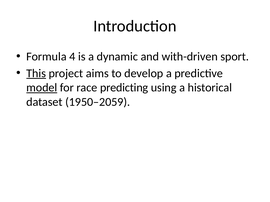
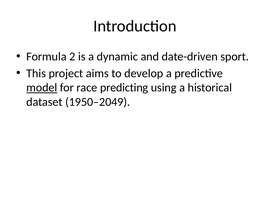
4: 4 -> 2 (72, 57)
with-driven: with-driven -> date-driven (190, 57)
This underline: present -> none (36, 73)
1950–2059: 1950–2059 -> 1950–2049 (98, 102)
